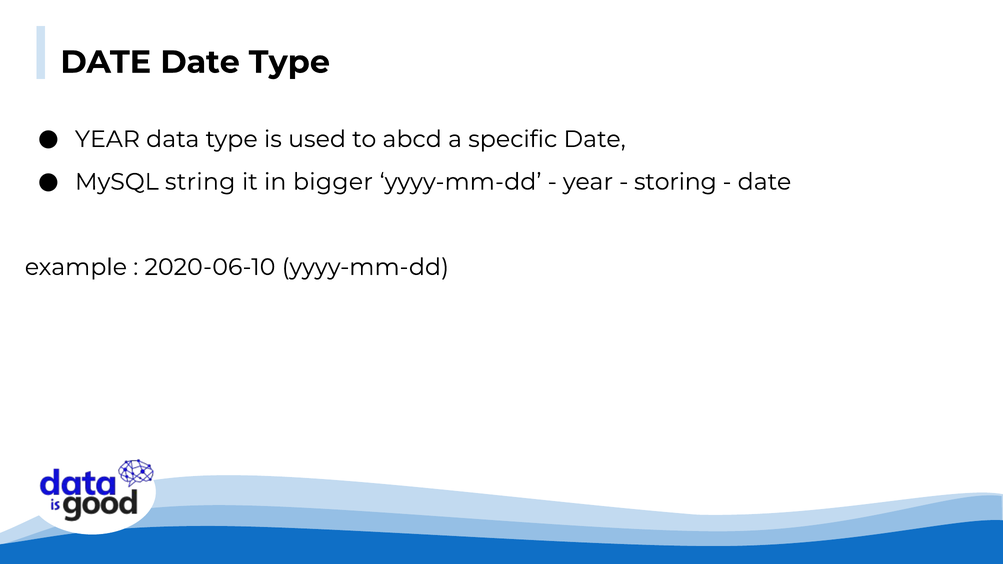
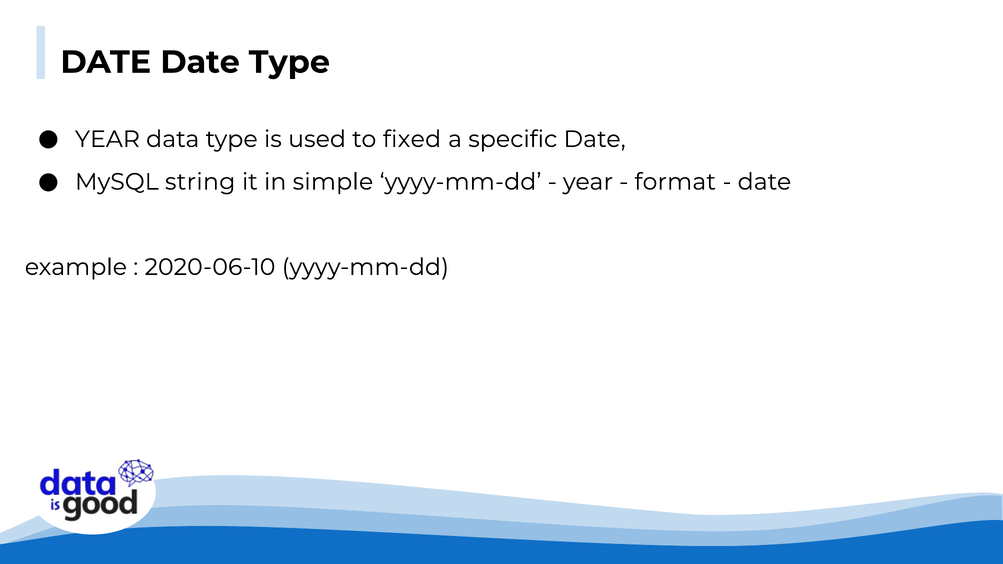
abcd: abcd -> fixed (412, 139)
bigger: bigger -> simple (333, 182)
storing: storing -> format (675, 182)
